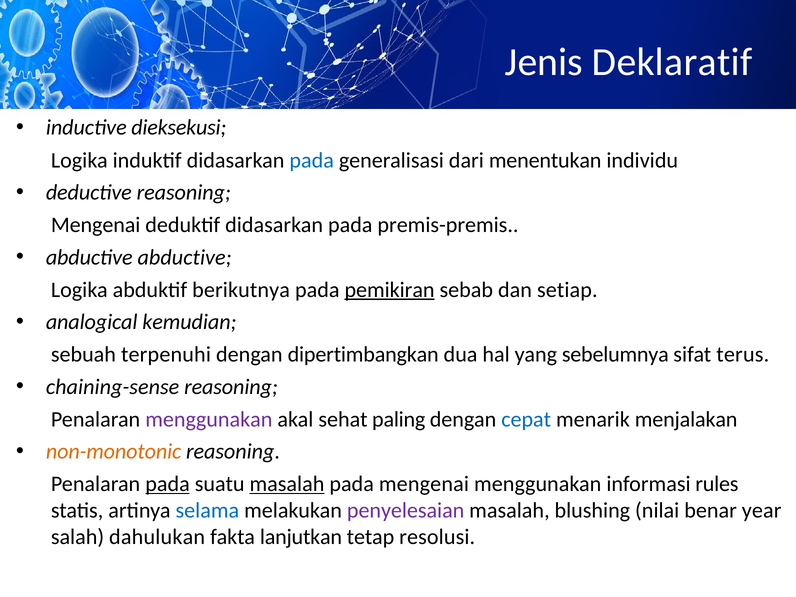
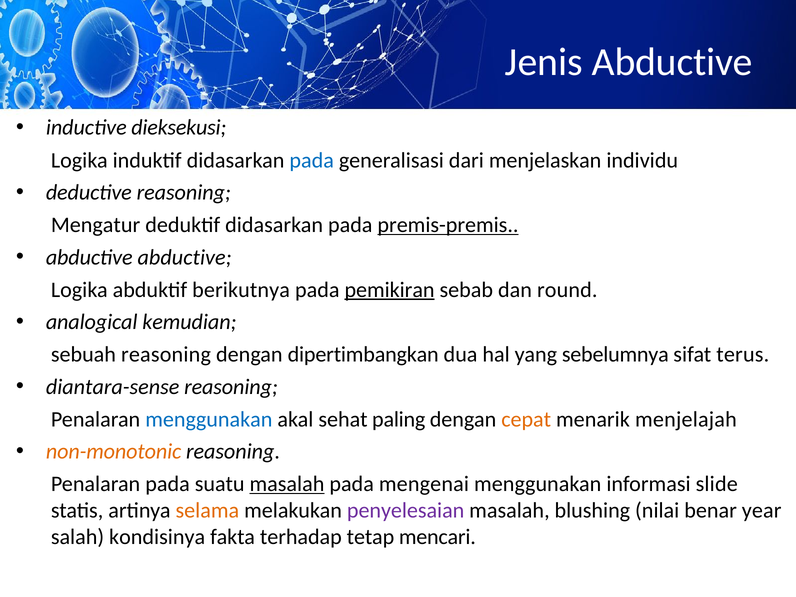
Jenis Deklaratif: Deklaratif -> Abductive (672, 62)
menentukan: menentukan -> menjelaskan (545, 160)
Mengenai: Mengenai -> Mengatur (96, 225)
premis-premis underline: none -> present (448, 225)
setiap: setiap -> round (567, 290)
sebuah terpenuhi: terpenuhi -> reasoning (166, 355)
chaining-sense: chaining-sense -> diantara-sense (113, 387)
menggunakan colour: purple -> blue (209, 419)
cepat colour: blue -> orange (526, 419)
menjalakan: menjalakan -> menjelajah (686, 419)
pada underline: present -> none (168, 484)
rules: rules -> slide (717, 484)
selama colour: blue -> orange (207, 511)
dahulukan: dahulukan -> kondisinya (157, 537)
lanjutkan: lanjutkan -> terhadap (301, 537)
resolusi: resolusi -> mencari (437, 537)
